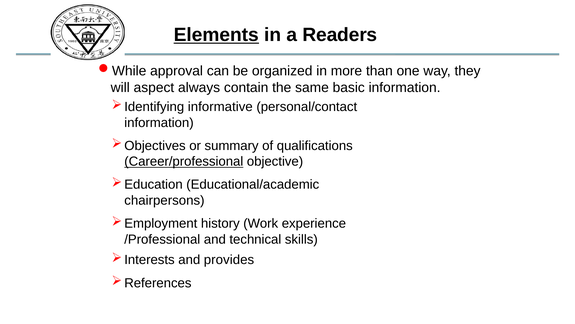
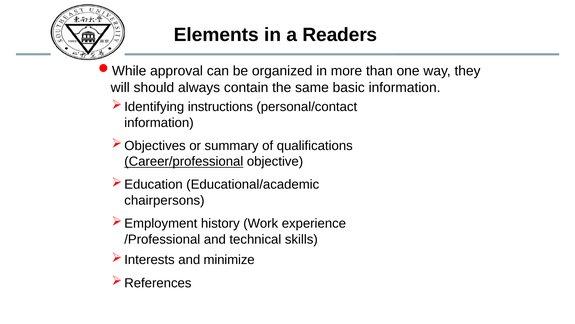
Elements underline: present -> none (216, 35)
aspect: aspect -> should (154, 87)
informative: informative -> instructions (220, 107)
provides: provides -> minimize (229, 260)
